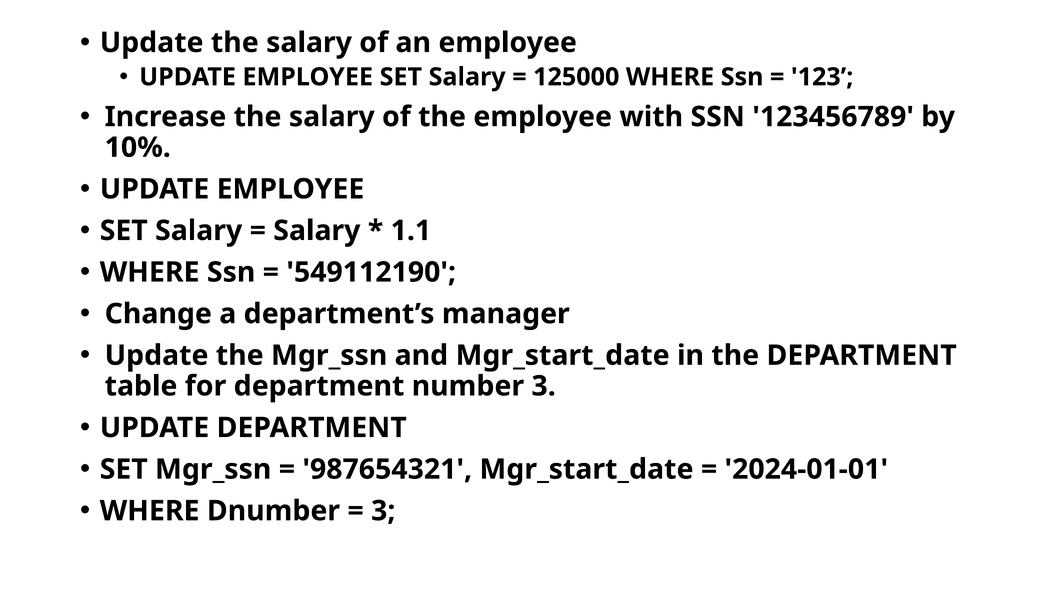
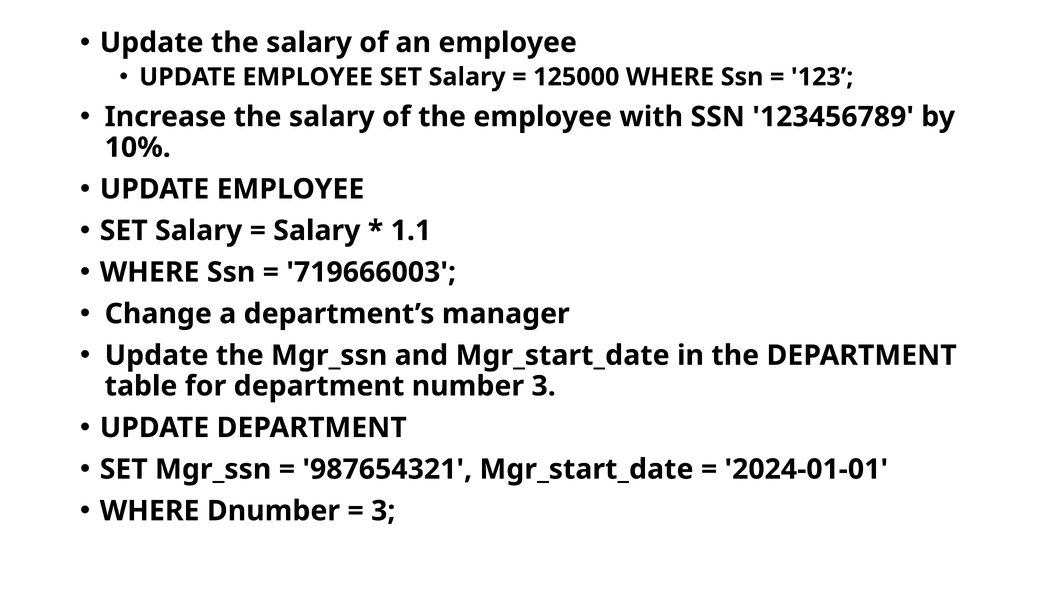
549112190: 549112190 -> 719666003 (371, 273)
